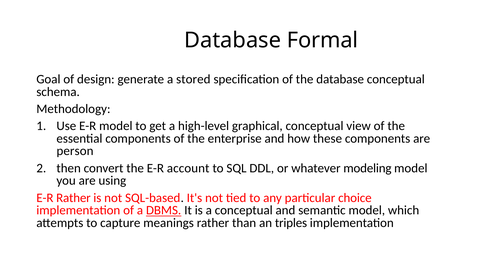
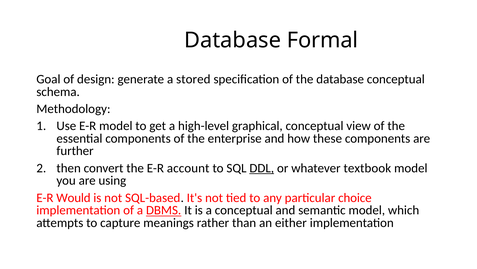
person: person -> further (75, 151)
DDL underline: none -> present (262, 168)
modeling: modeling -> textbook (367, 168)
E-R Rather: Rather -> Would (73, 197)
triples: triples -> either (291, 222)
